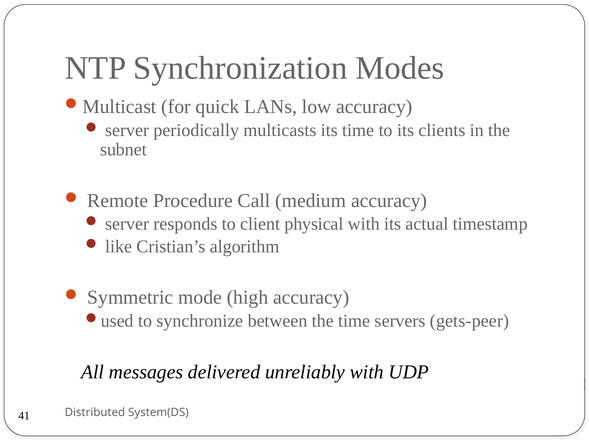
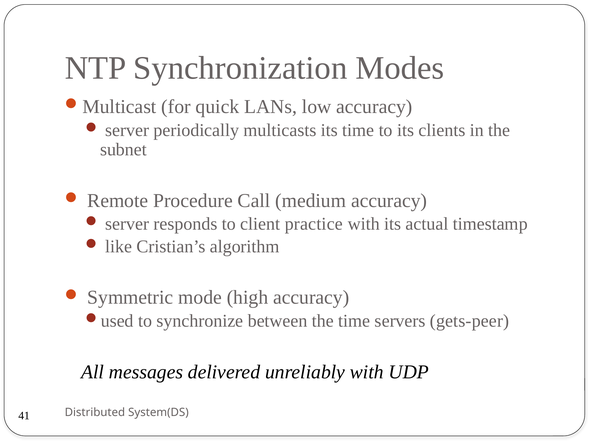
physical: physical -> practice (314, 224)
